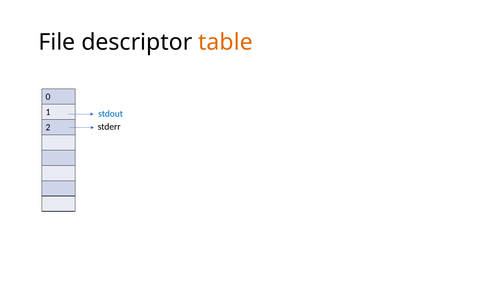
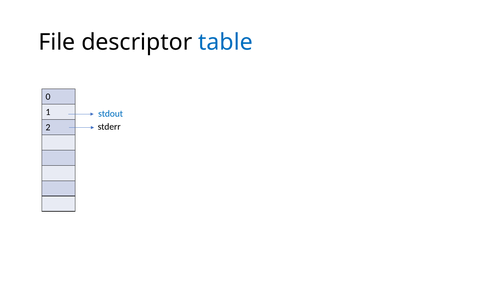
table colour: orange -> blue (225, 42)
